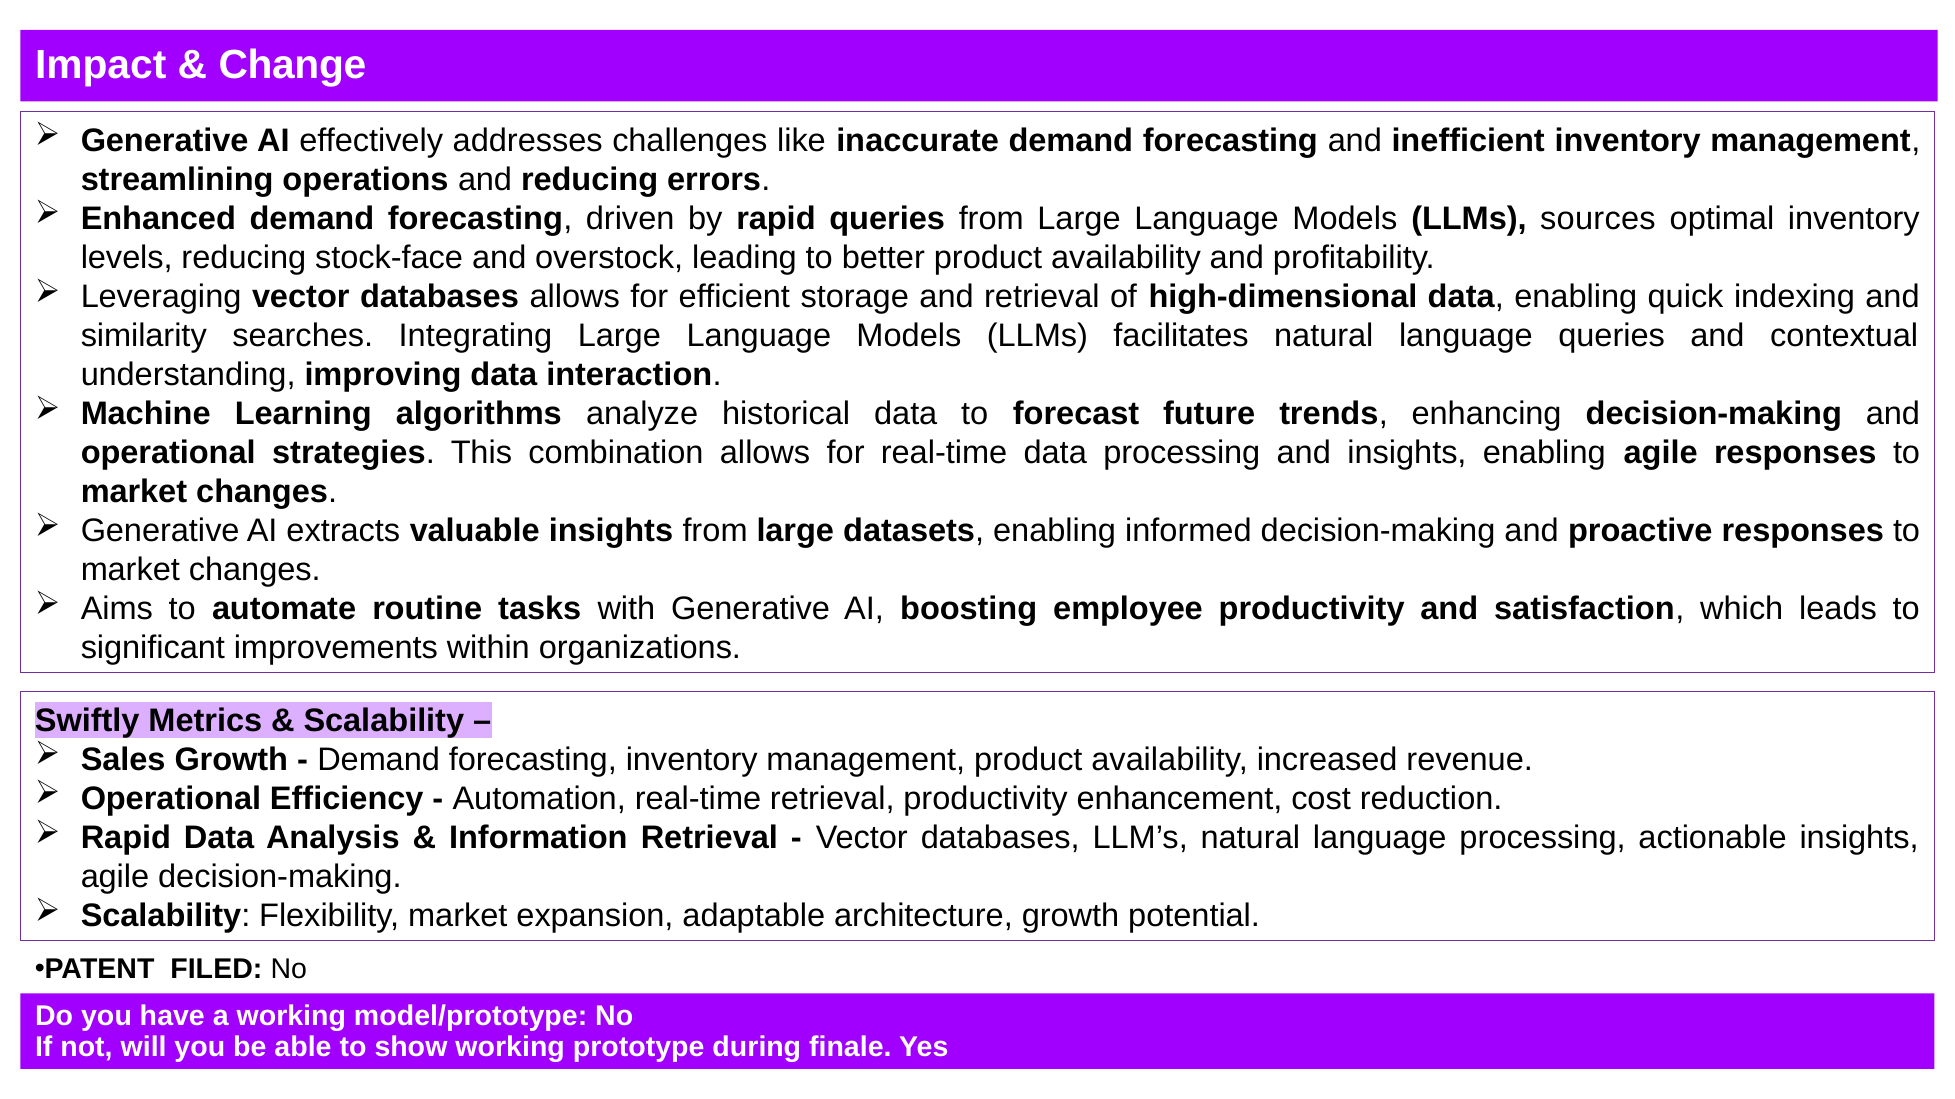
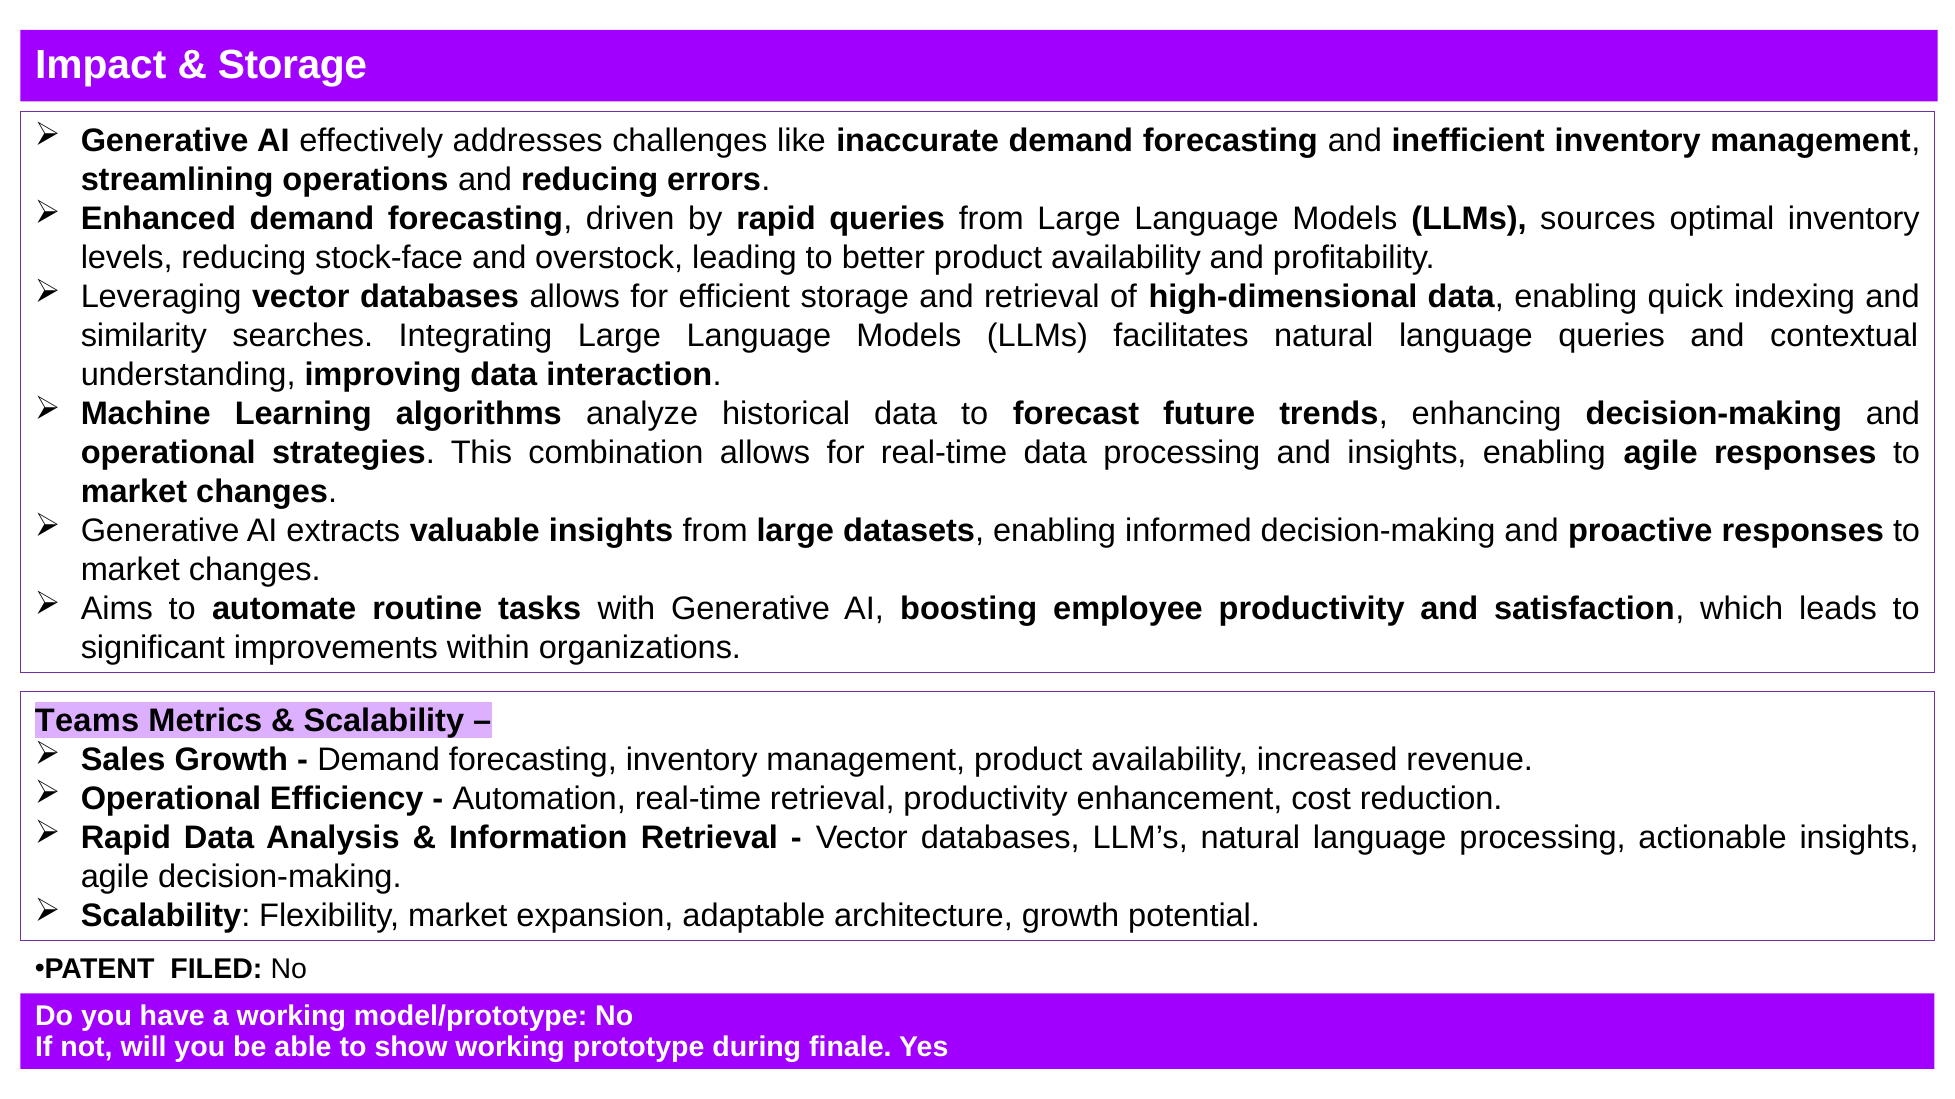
Change: Change -> Storage (292, 66)
Swiftly: Swiftly -> Teams (87, 721)
